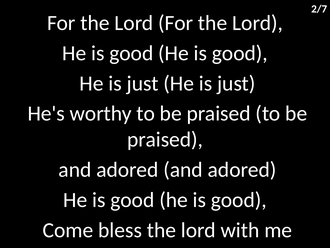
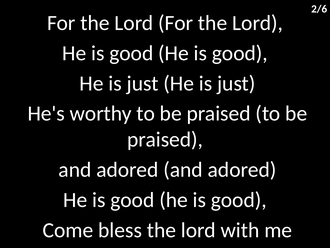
2/7: 2/7 -> 2/6 (319, 9)
